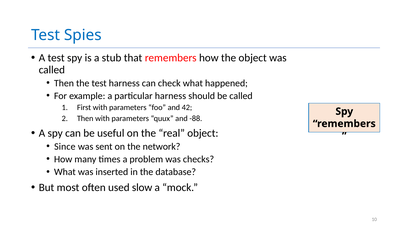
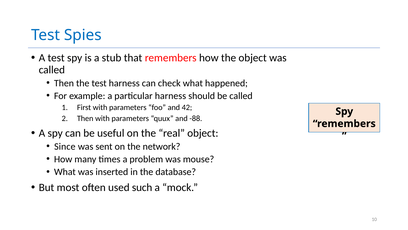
checks: checks -> mouse (199, 159)
slow: slow -> such (142, 187)
